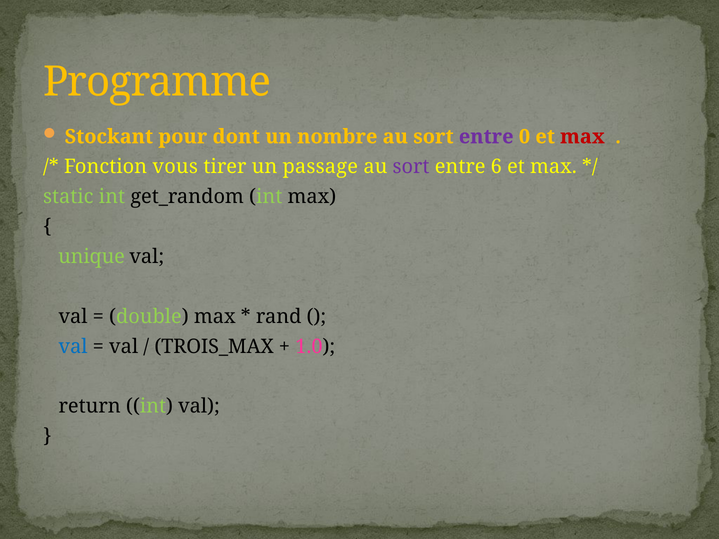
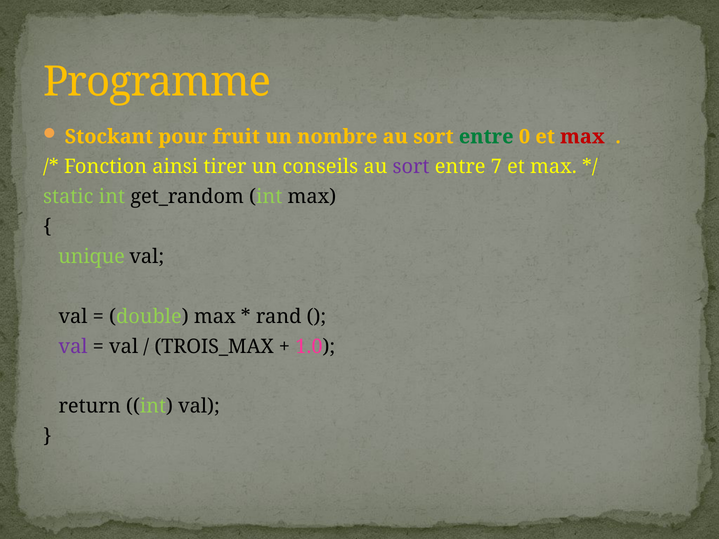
dont: dont -> fruit (236, 137)
entre colour: purple -> green (486, 137)
vous: vous -> ainsi (175, 167)
passage: passage -> conseils (320, 167)
6: 6 -> 7 (496, 167)
val colour: blue -> purple (73, 347)
